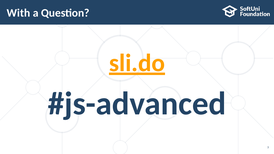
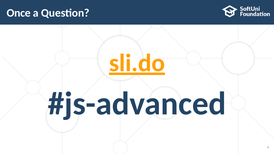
With: With -> Once (19, 13)
